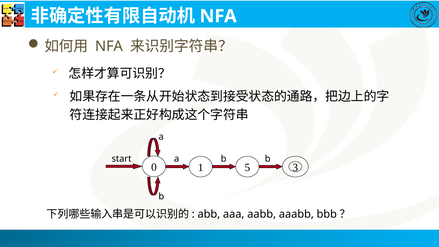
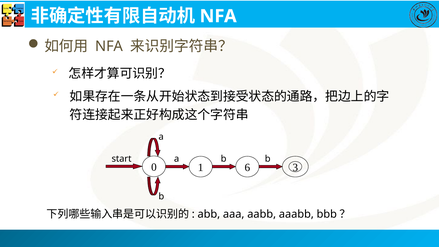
5: 5 -> 6 (247, 167)
